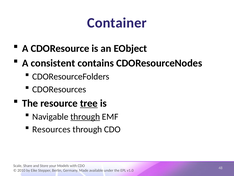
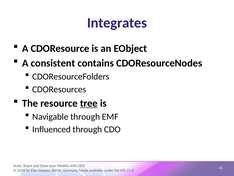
Container: Container -> Integrates (117, 23)
through underline: present -> none (85, 116)
Resources: Resources -> Influenced (52, 129)
